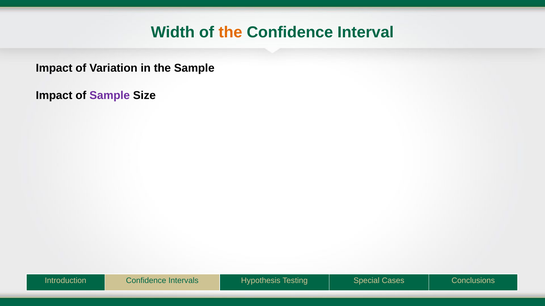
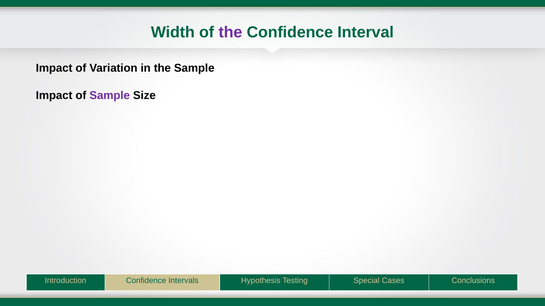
the colour: orange -> purple (230, 32)
